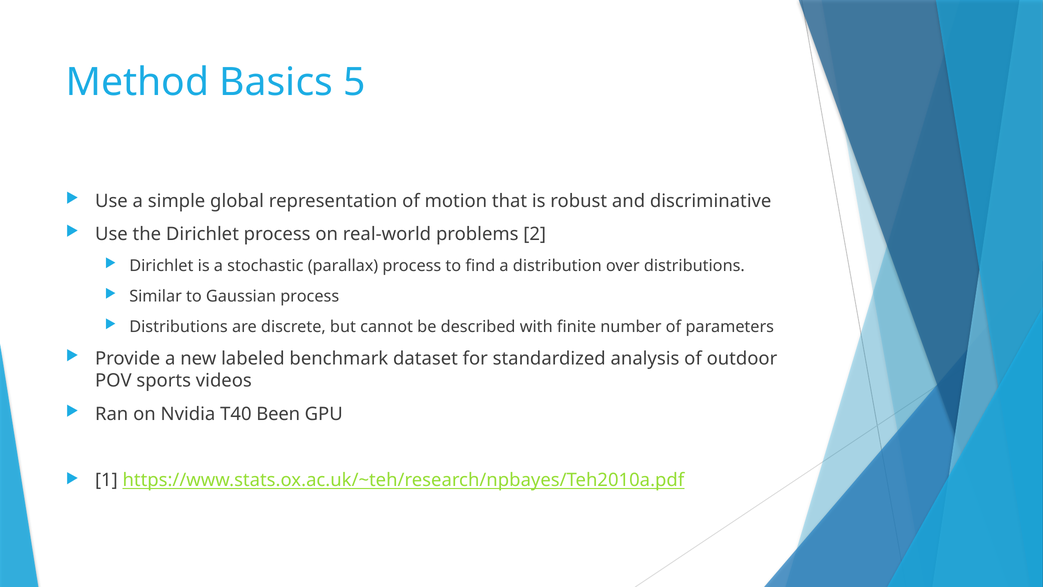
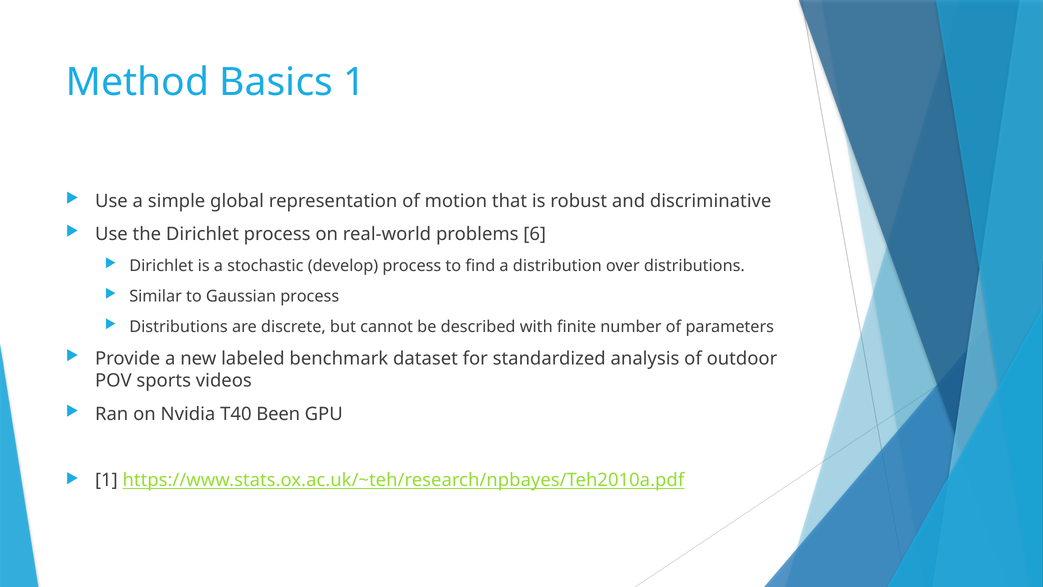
Basics 5: 5 -> 1 (354, 82)
2: 2 -> 6 (535, 234)
parallax: parallax -> develop (343, 266)
